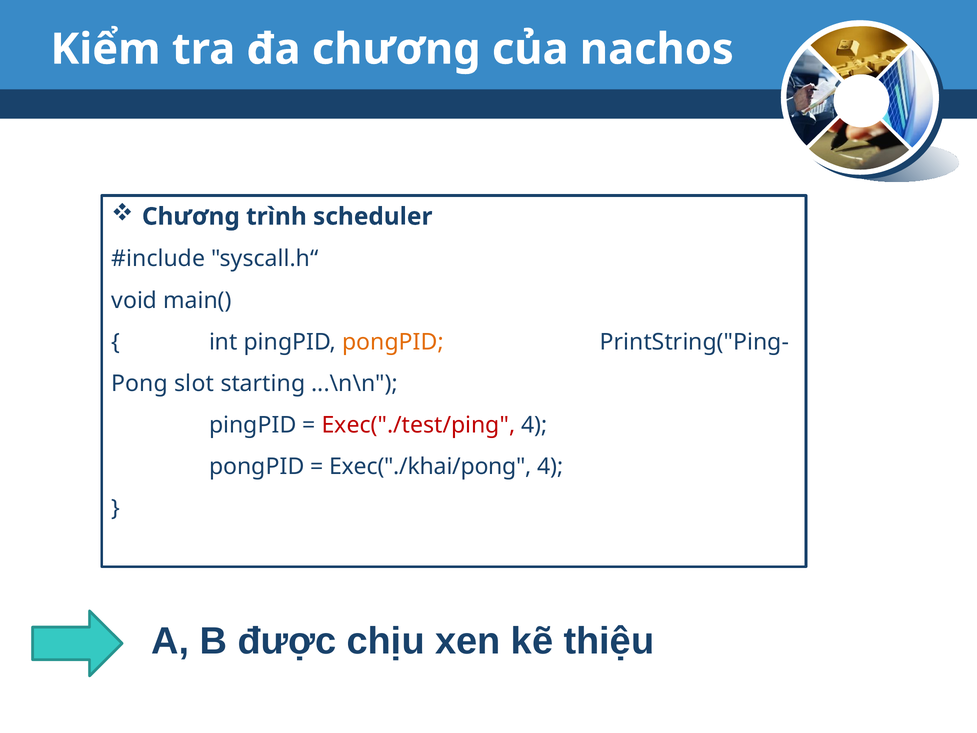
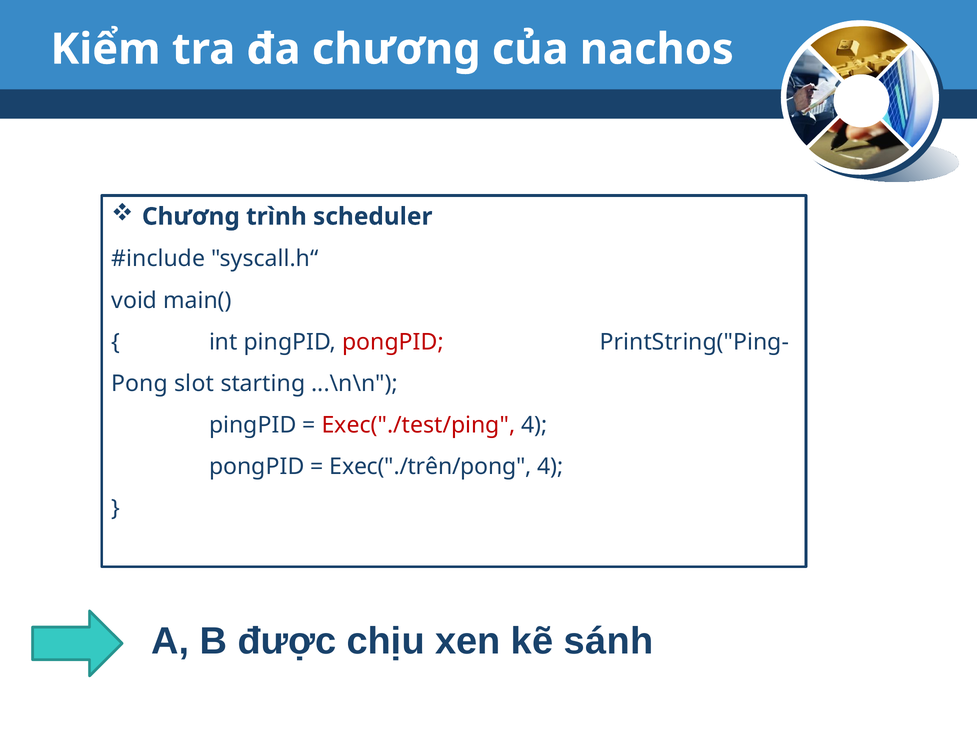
pongPID colour: orange -> red (393, 342)
Exec("./khai/pong: Exec("./khai/pong -> Exec("./trên/pong (430, 466)
thiệu: thiệu -> sánh (609, 641)
